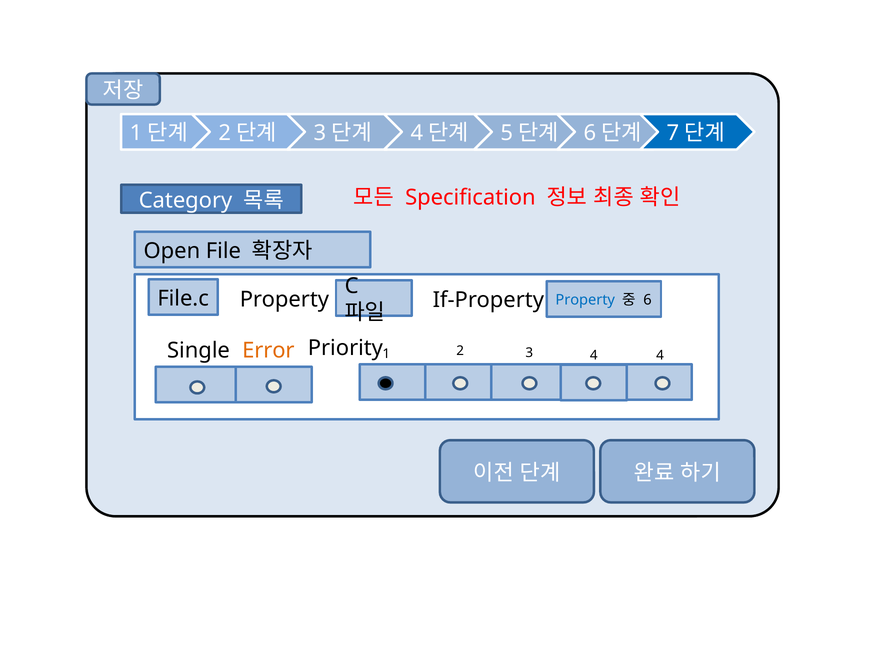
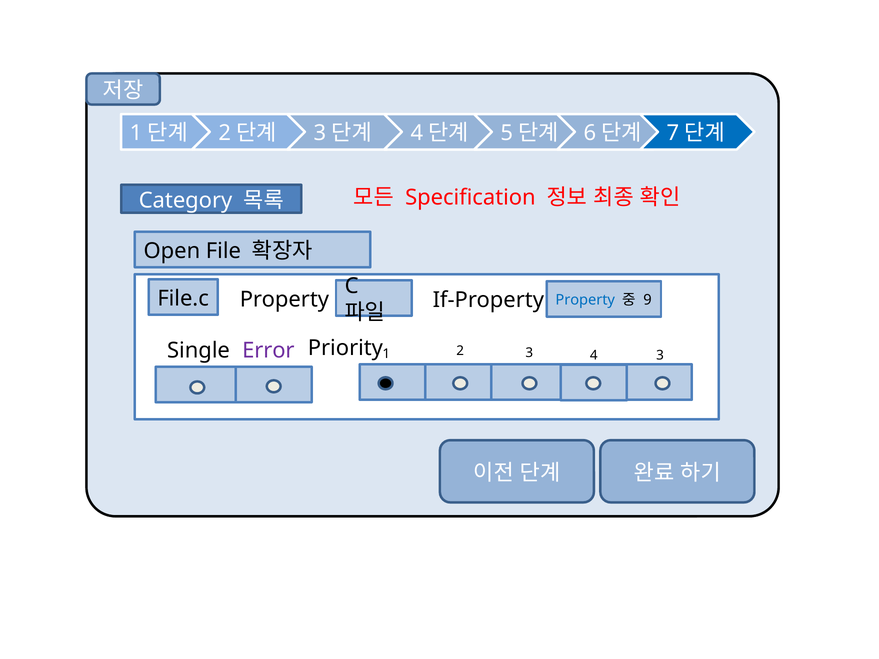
6: 6 -> 9 (648, 300)
Error colour: orange -> purple (268, 350)
Priority 4: 4 -> 3 (660, 355)
